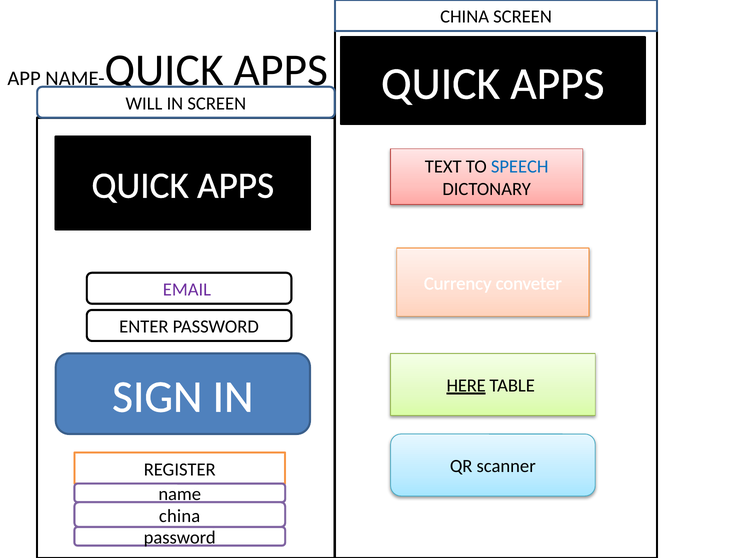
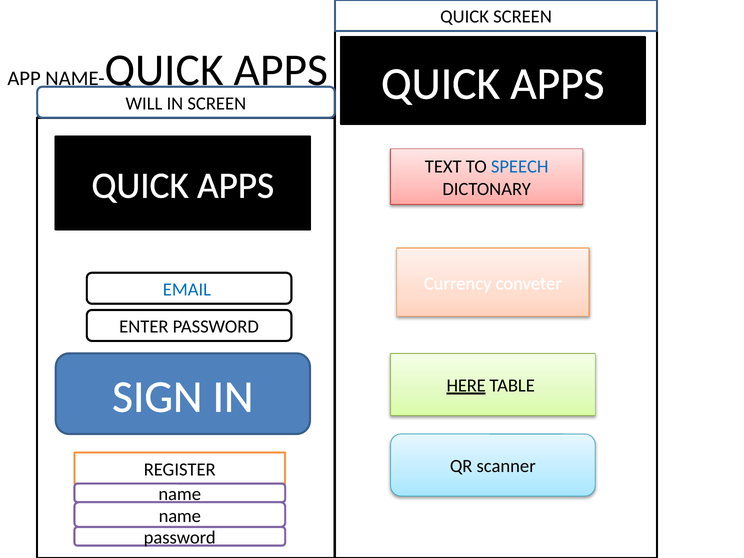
CHINA: CHINA -> QUICK (465, 17)
EMAIL colour: purple -> blue (187, 290)
china: china -> name (180, 516)
